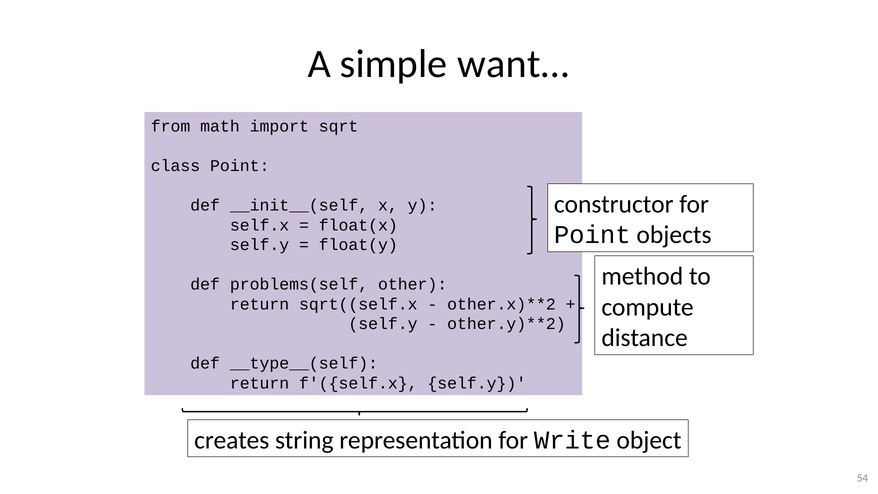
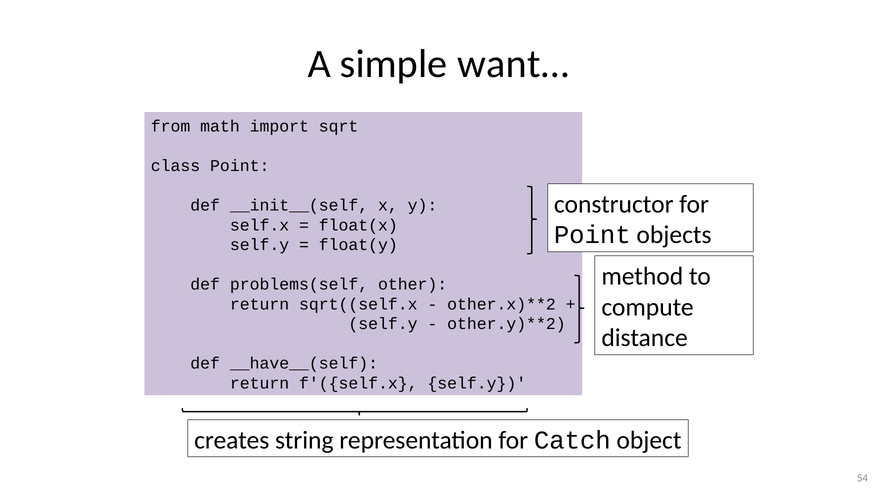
__type__(self: __type__(self -> __have__(self (304, 363)
Write: Write -> Catch (572, 440)
